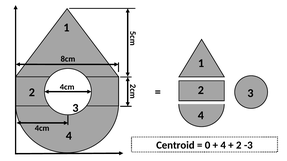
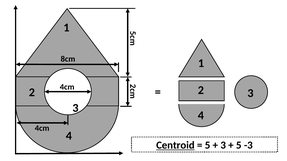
Centroid underline: none -> present (175, 146)
0: 0 -> 5 (208, 146)
4: 4 -> 3 (223, 146)
2: 2 -> 5 (239, 146)
